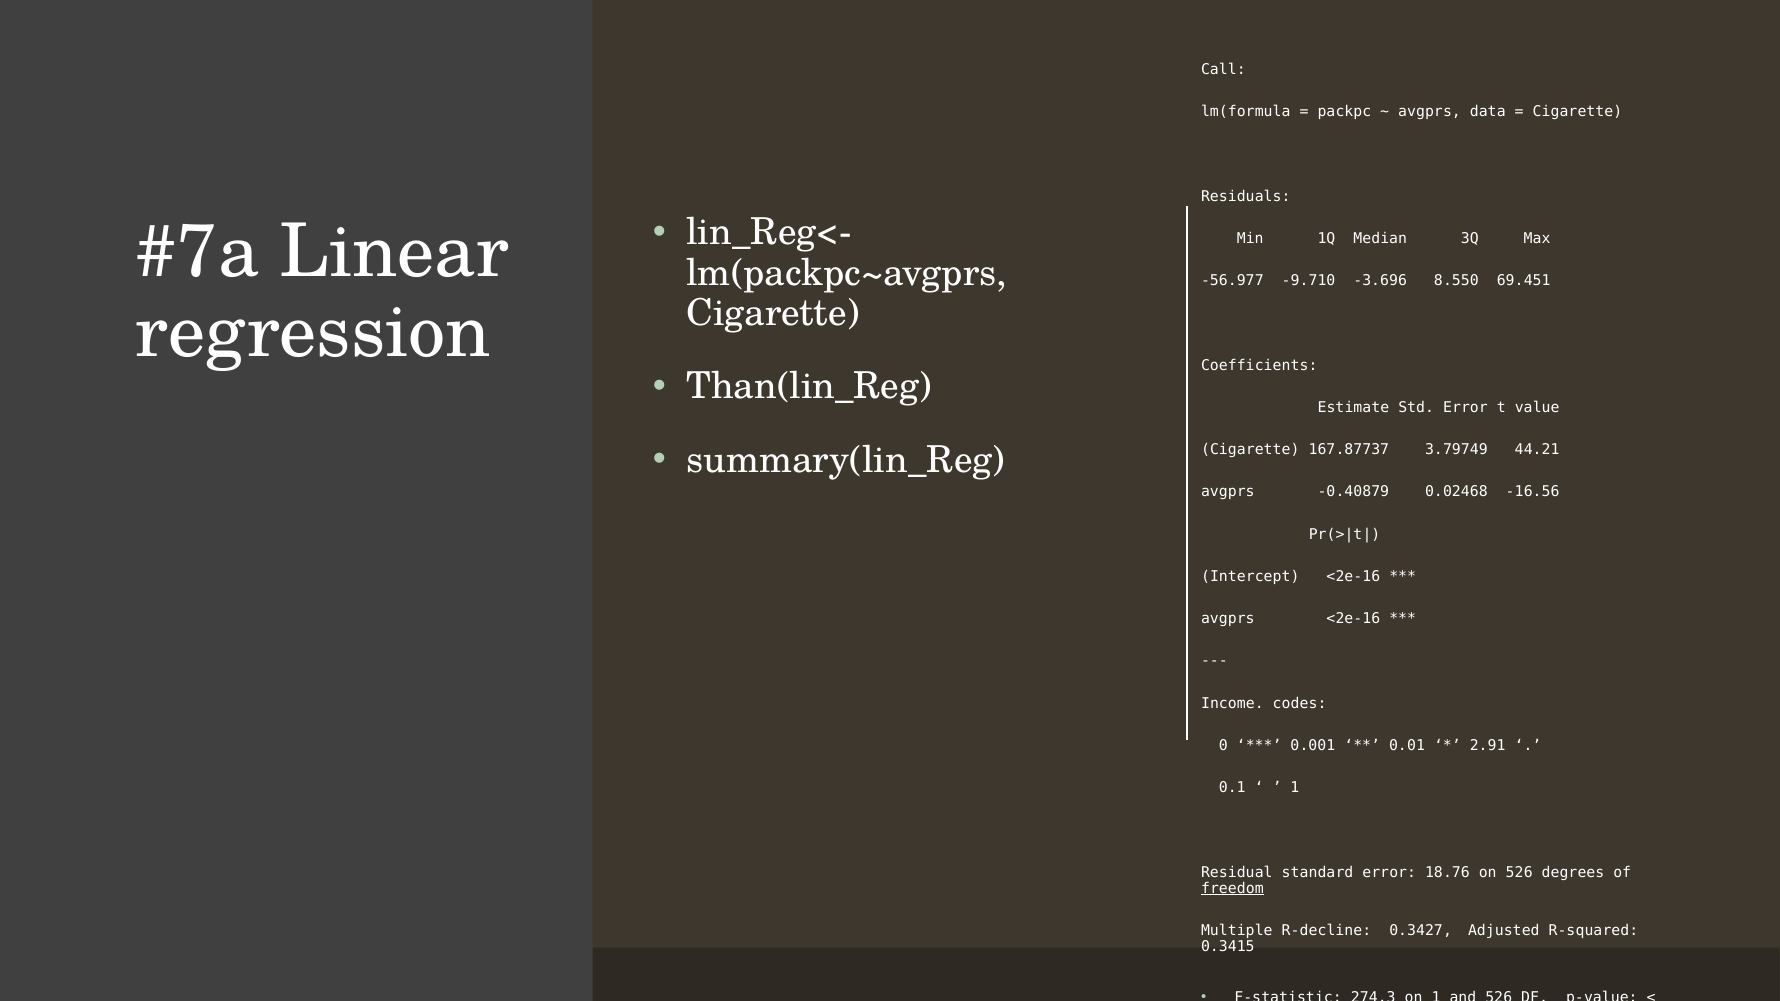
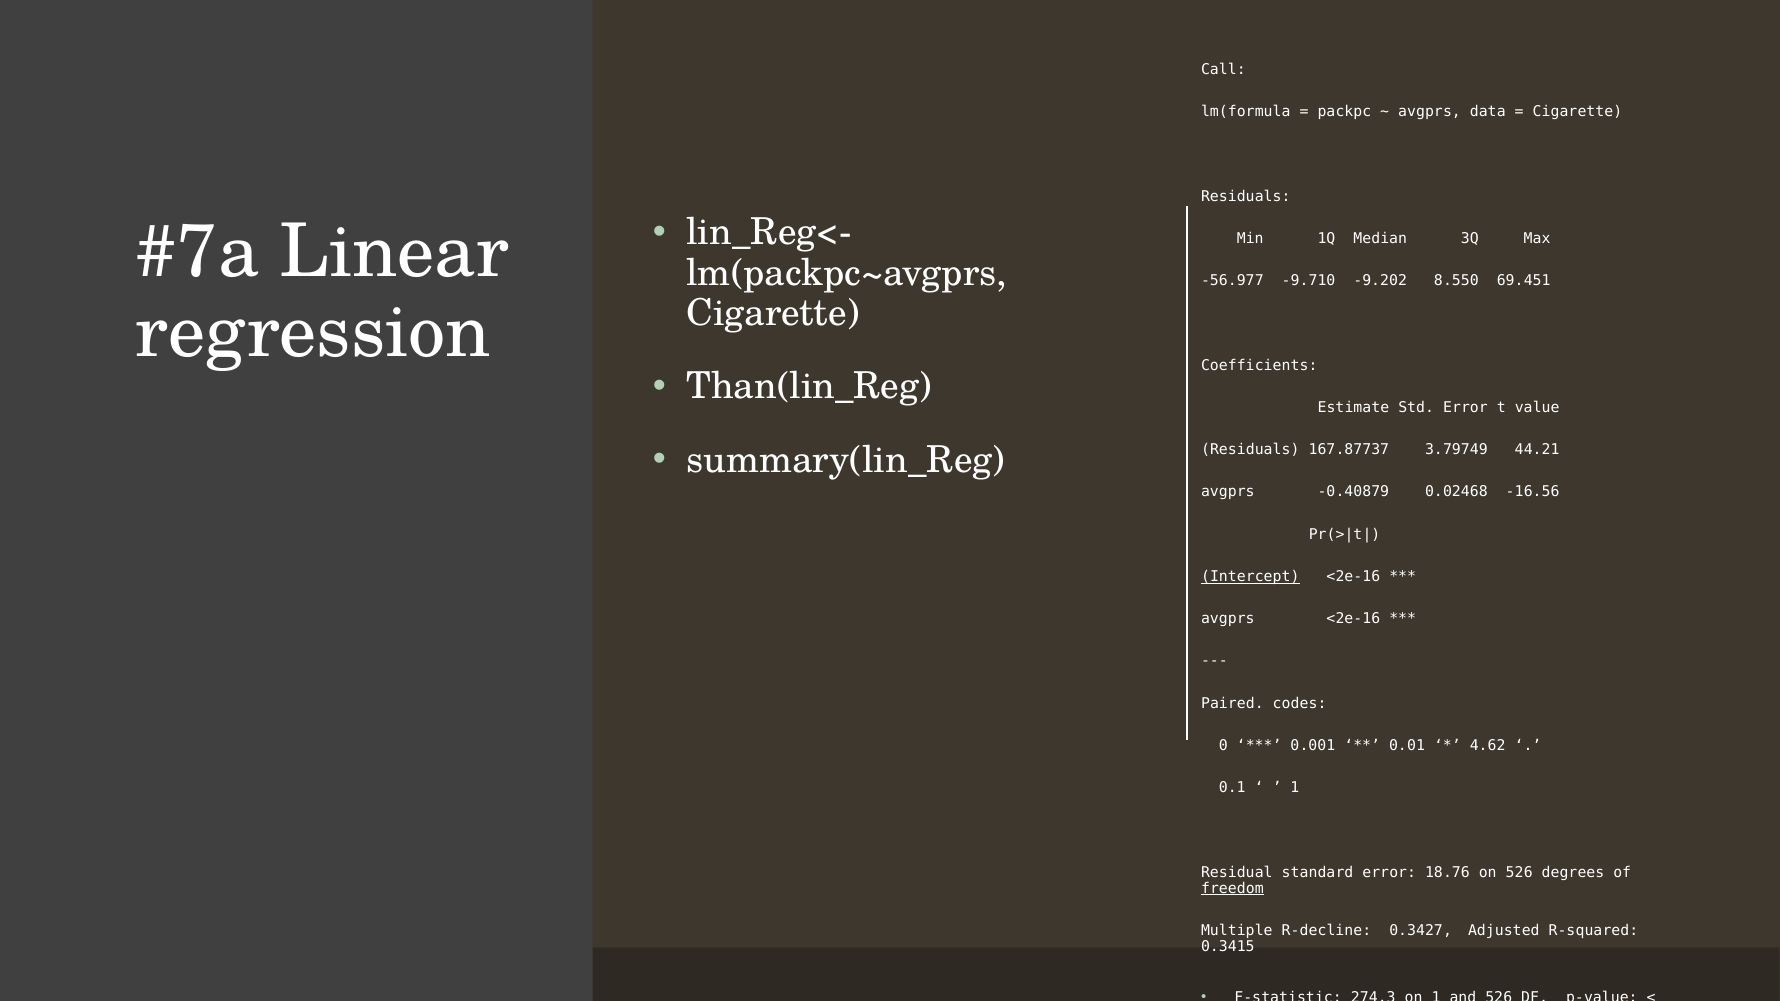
-3.696: -3.696 -> -9.202 (1380, 281)
Cigarette: Cigarette -> Residuals (1250, 450)
Intercept underline: none -> present (1250, 577)
Income: Income -> Paired (1232, 703)
2.91: 2.91 -> 4.62 (1488, 746)
